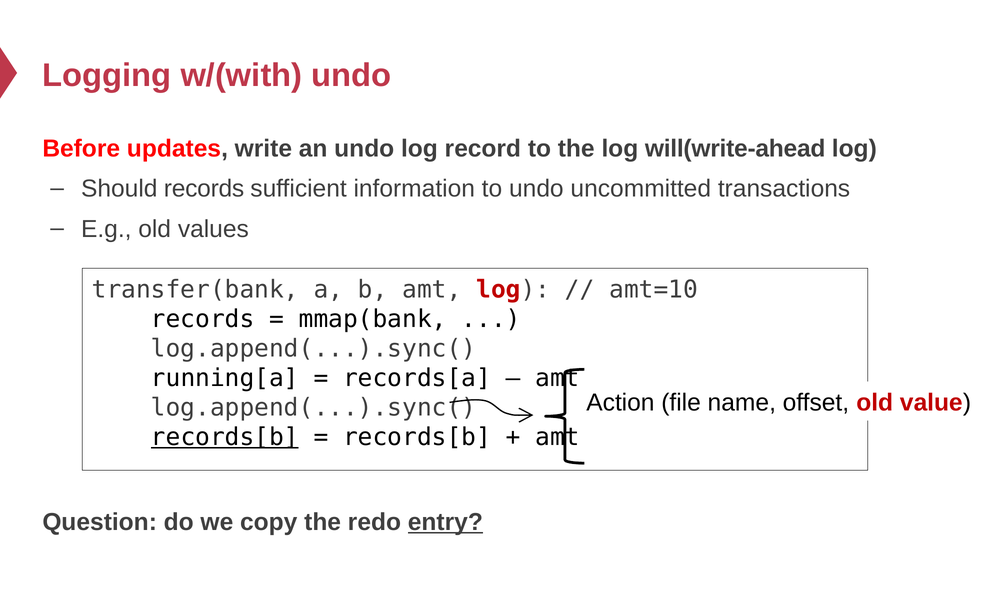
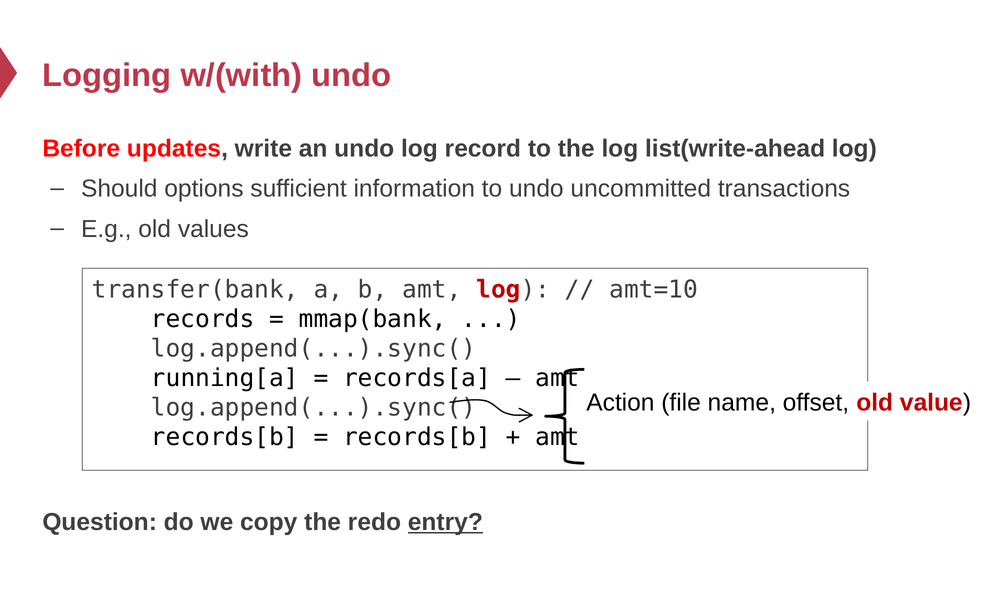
will(write-ahead: will(write-ahead -> list(write-ahead (735, 149)
Should records: records -> options (204, 189)
records[b underline: present -> none (225, 437)
